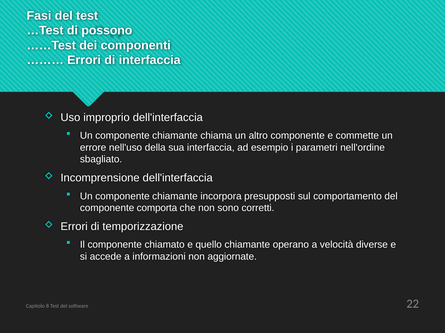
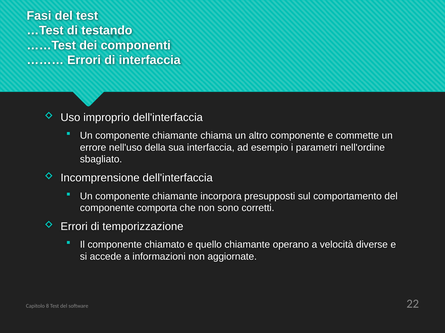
possono: possono -> testando (107, 31)
